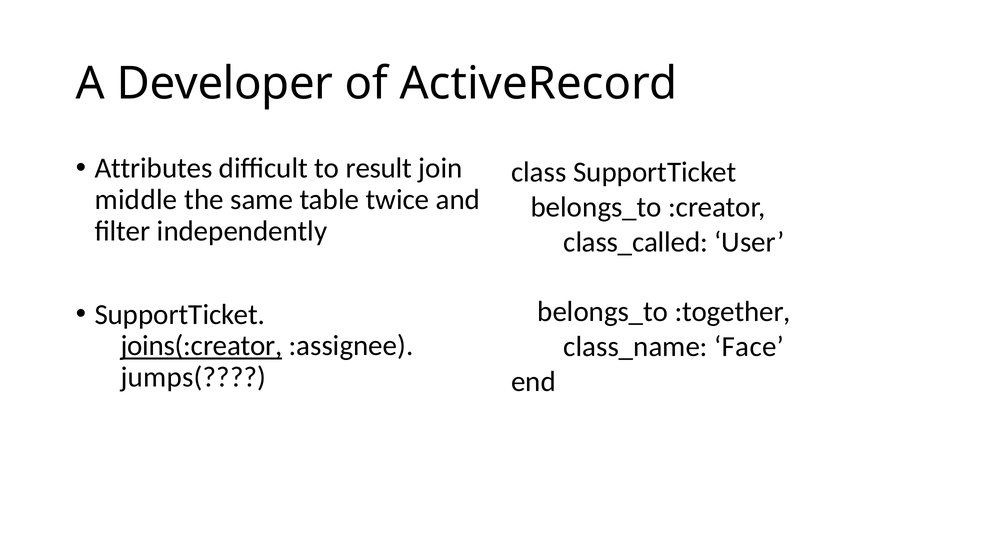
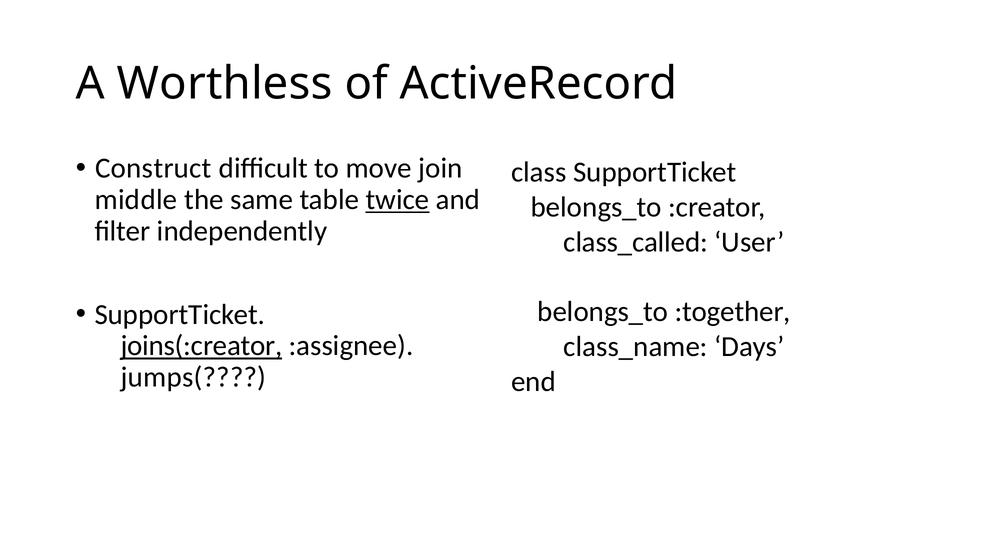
Developer: Developer -> Worthless (225, 84)
Attributes: Attributes -> Construct (153, 168)
result: result -> move (379, 168)
twice underline: none -> present (397, 200)
Face: Face -> Days (749, 346)
